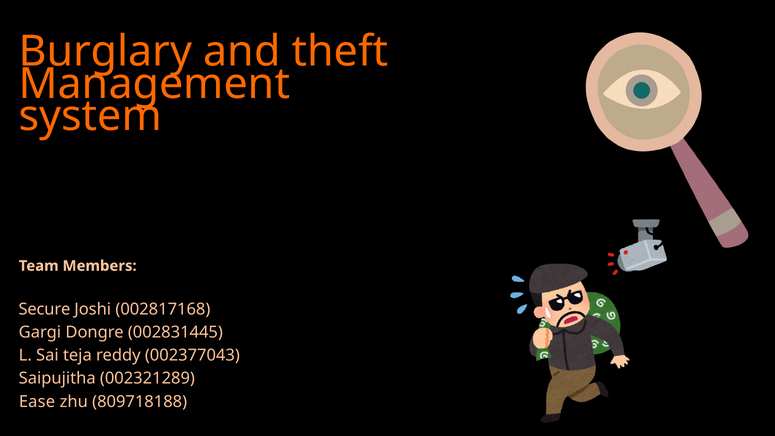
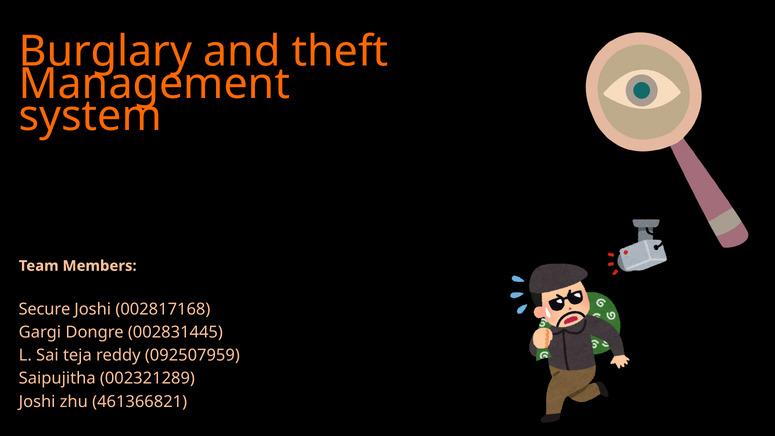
002377043: 002377043 -> 092507959 (192, 355)
Ease: Ease -> Joshi (37, 402)
809718188: 809718188 -> 461366821 (140, 402)
